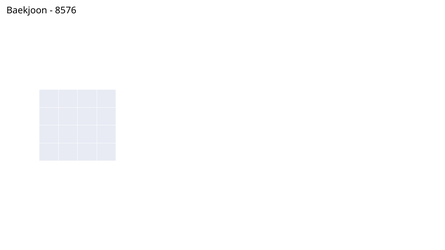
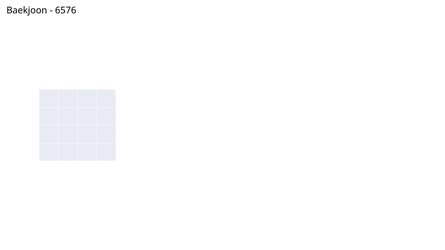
8576: 8576 -> 6576 (66, 10)
